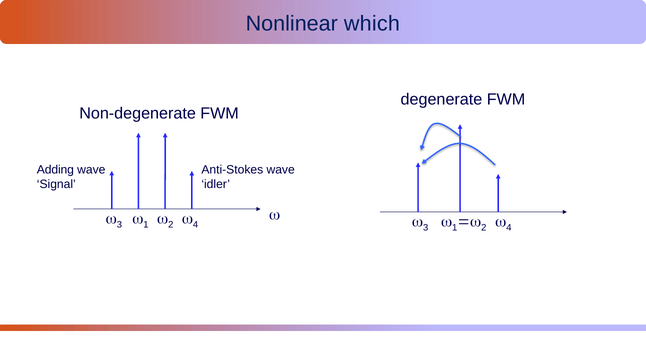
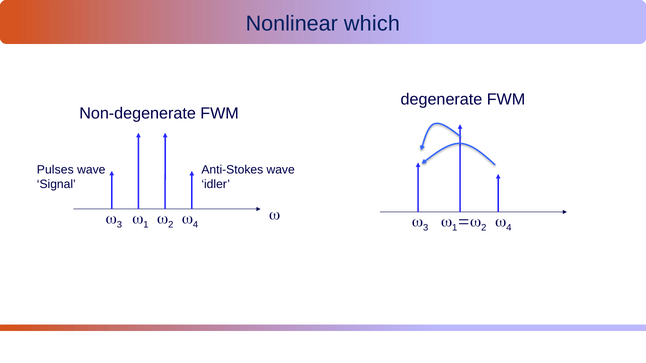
Adding: Adding -> Pulses (55, 170)
